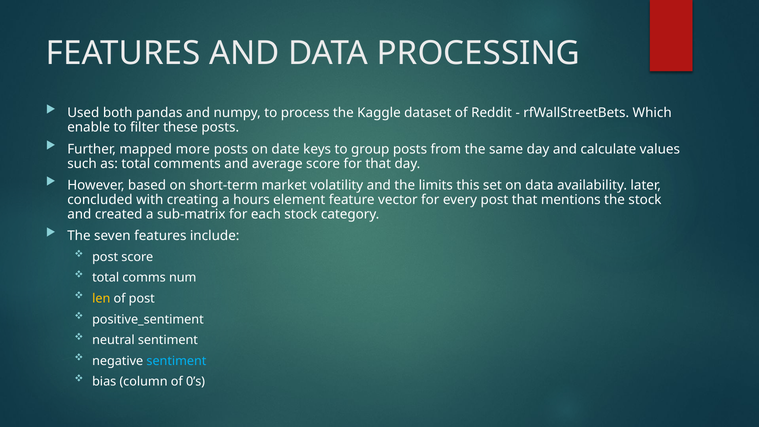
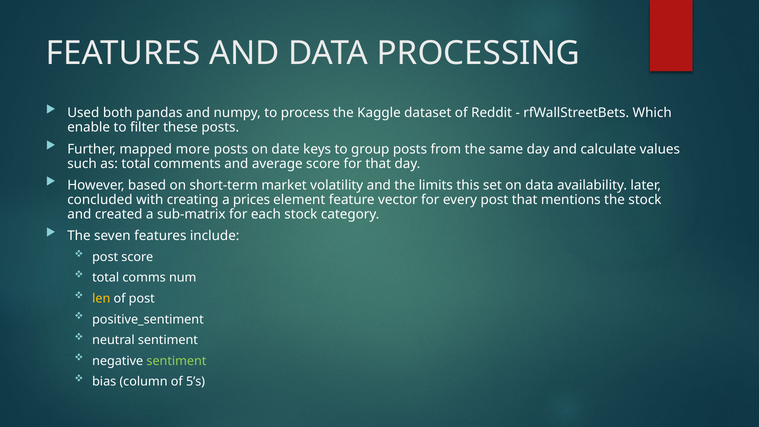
hours: hours -> prices (252, 200)
sentiment colour: light blue -> light green (176, 361)
0’s: 0’s -> 5’s (196, 382)
